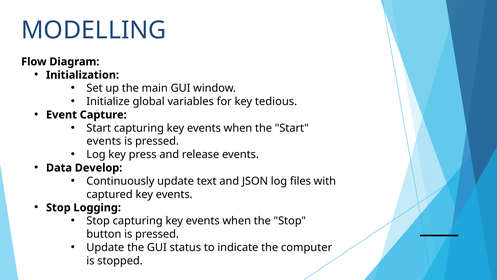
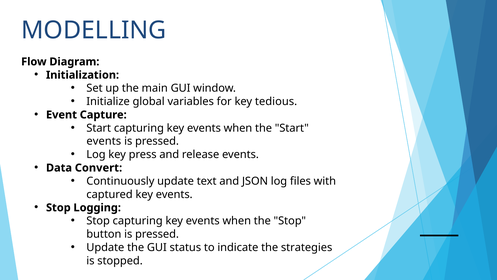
Develop: Develop -> Convert (98, 168)
computer: computer -> strategies (307, 247)
